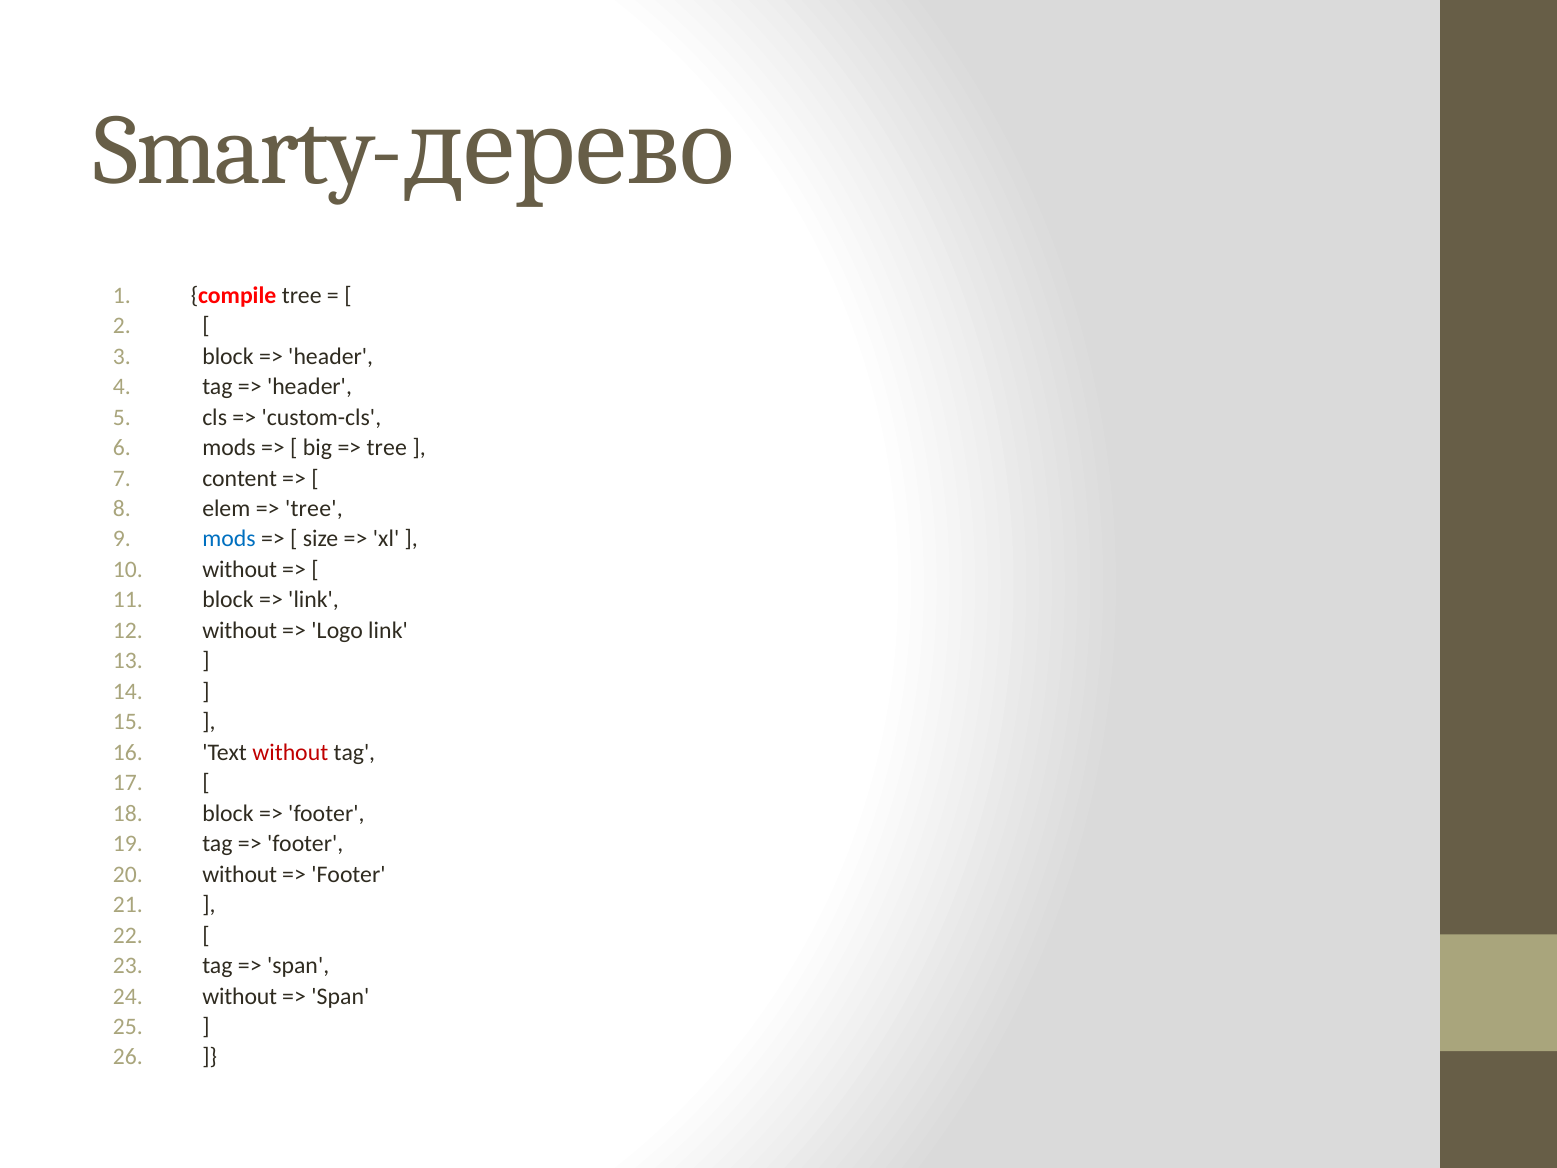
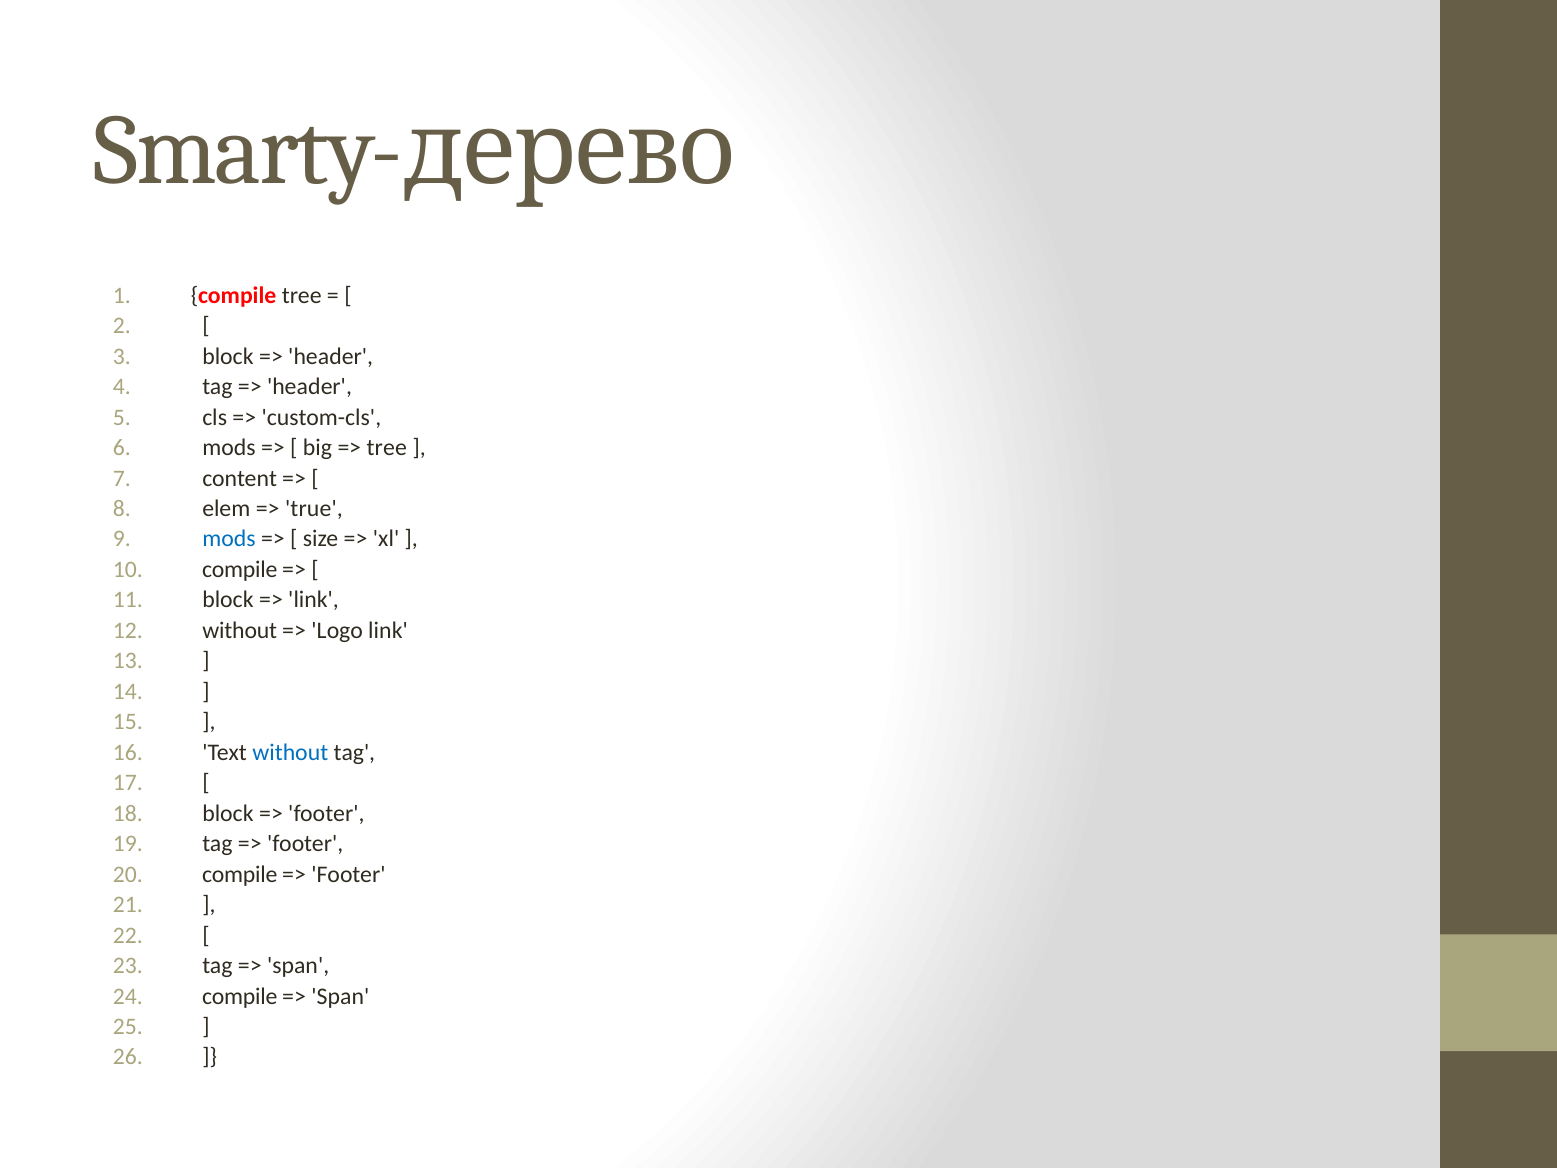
tree: tree -> true (314, 509)
without: without -> compile (240, 569)
without colour: red -> blue (290, 752)
without: without -> compile (240, 874)
without: without -> compile (240, 996)
